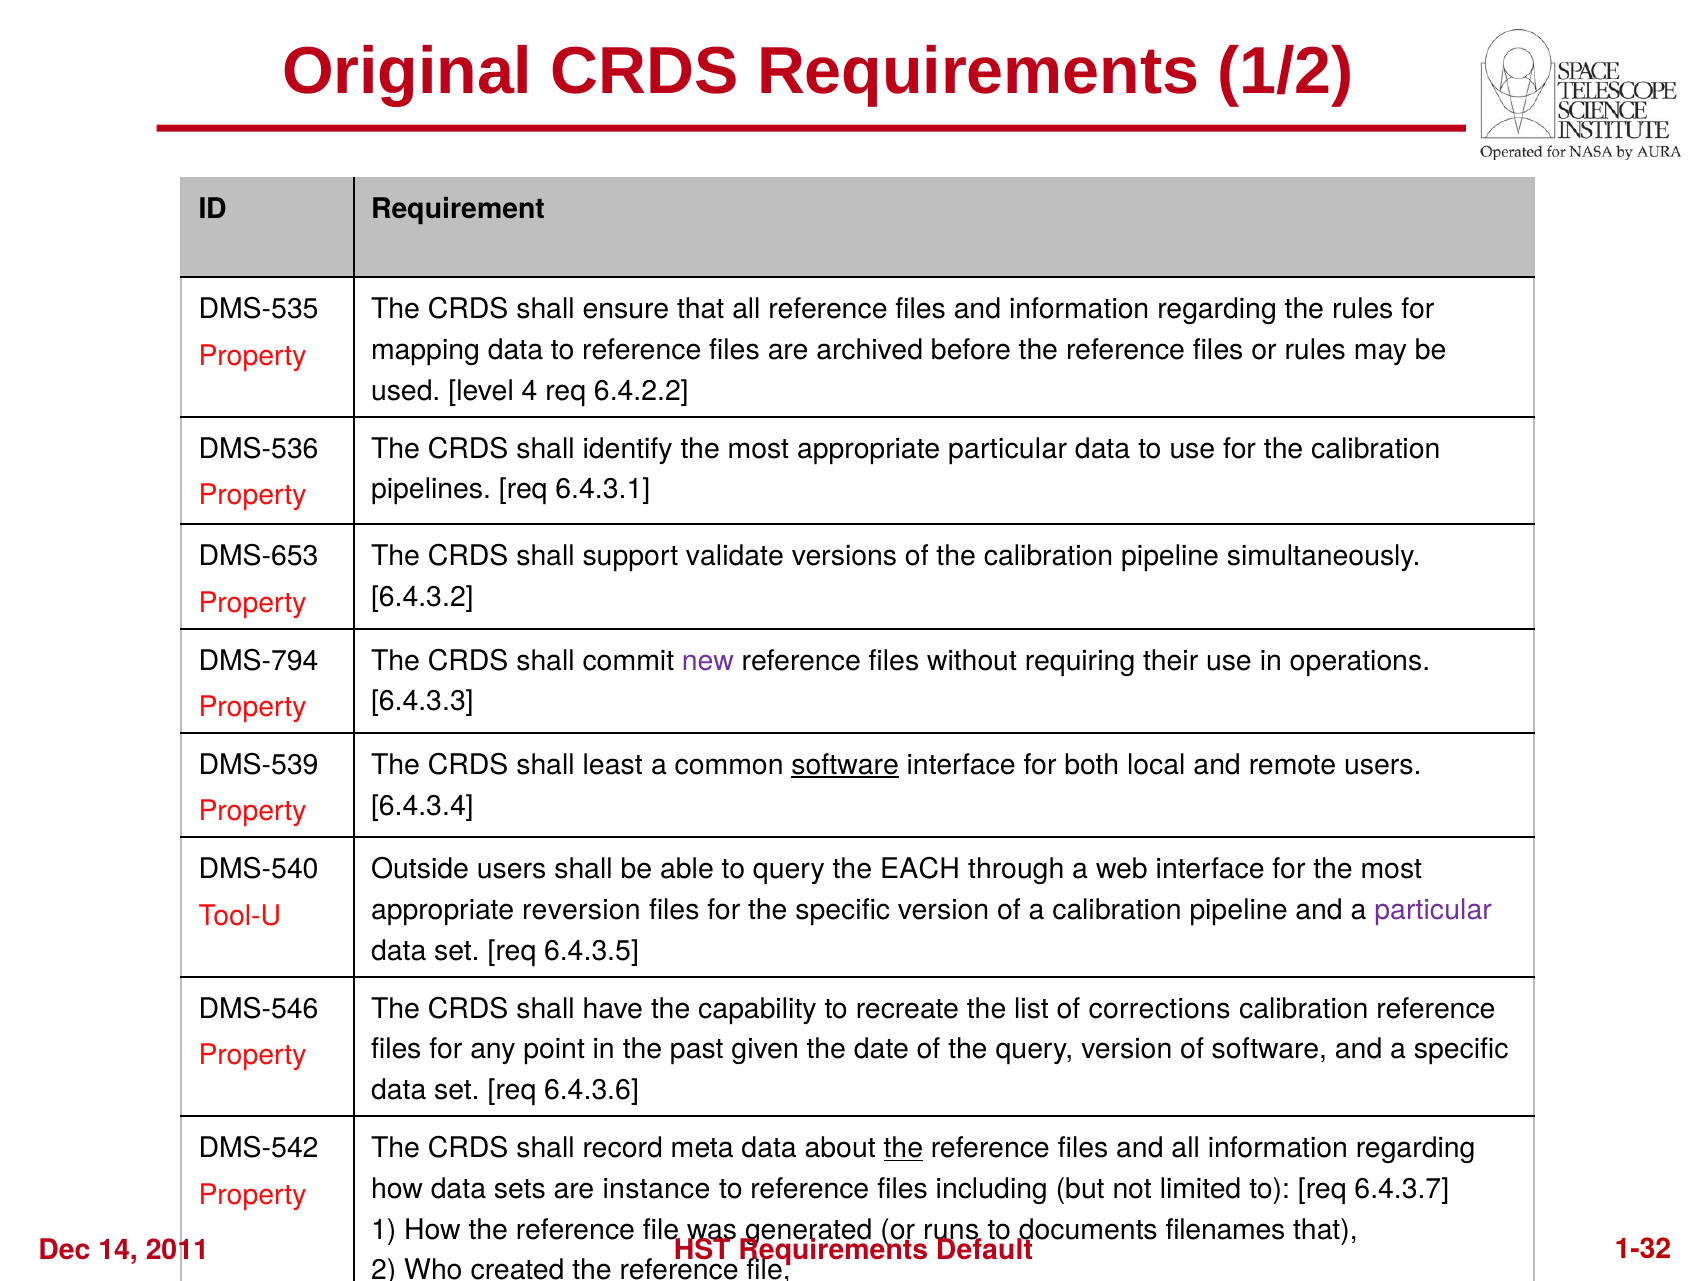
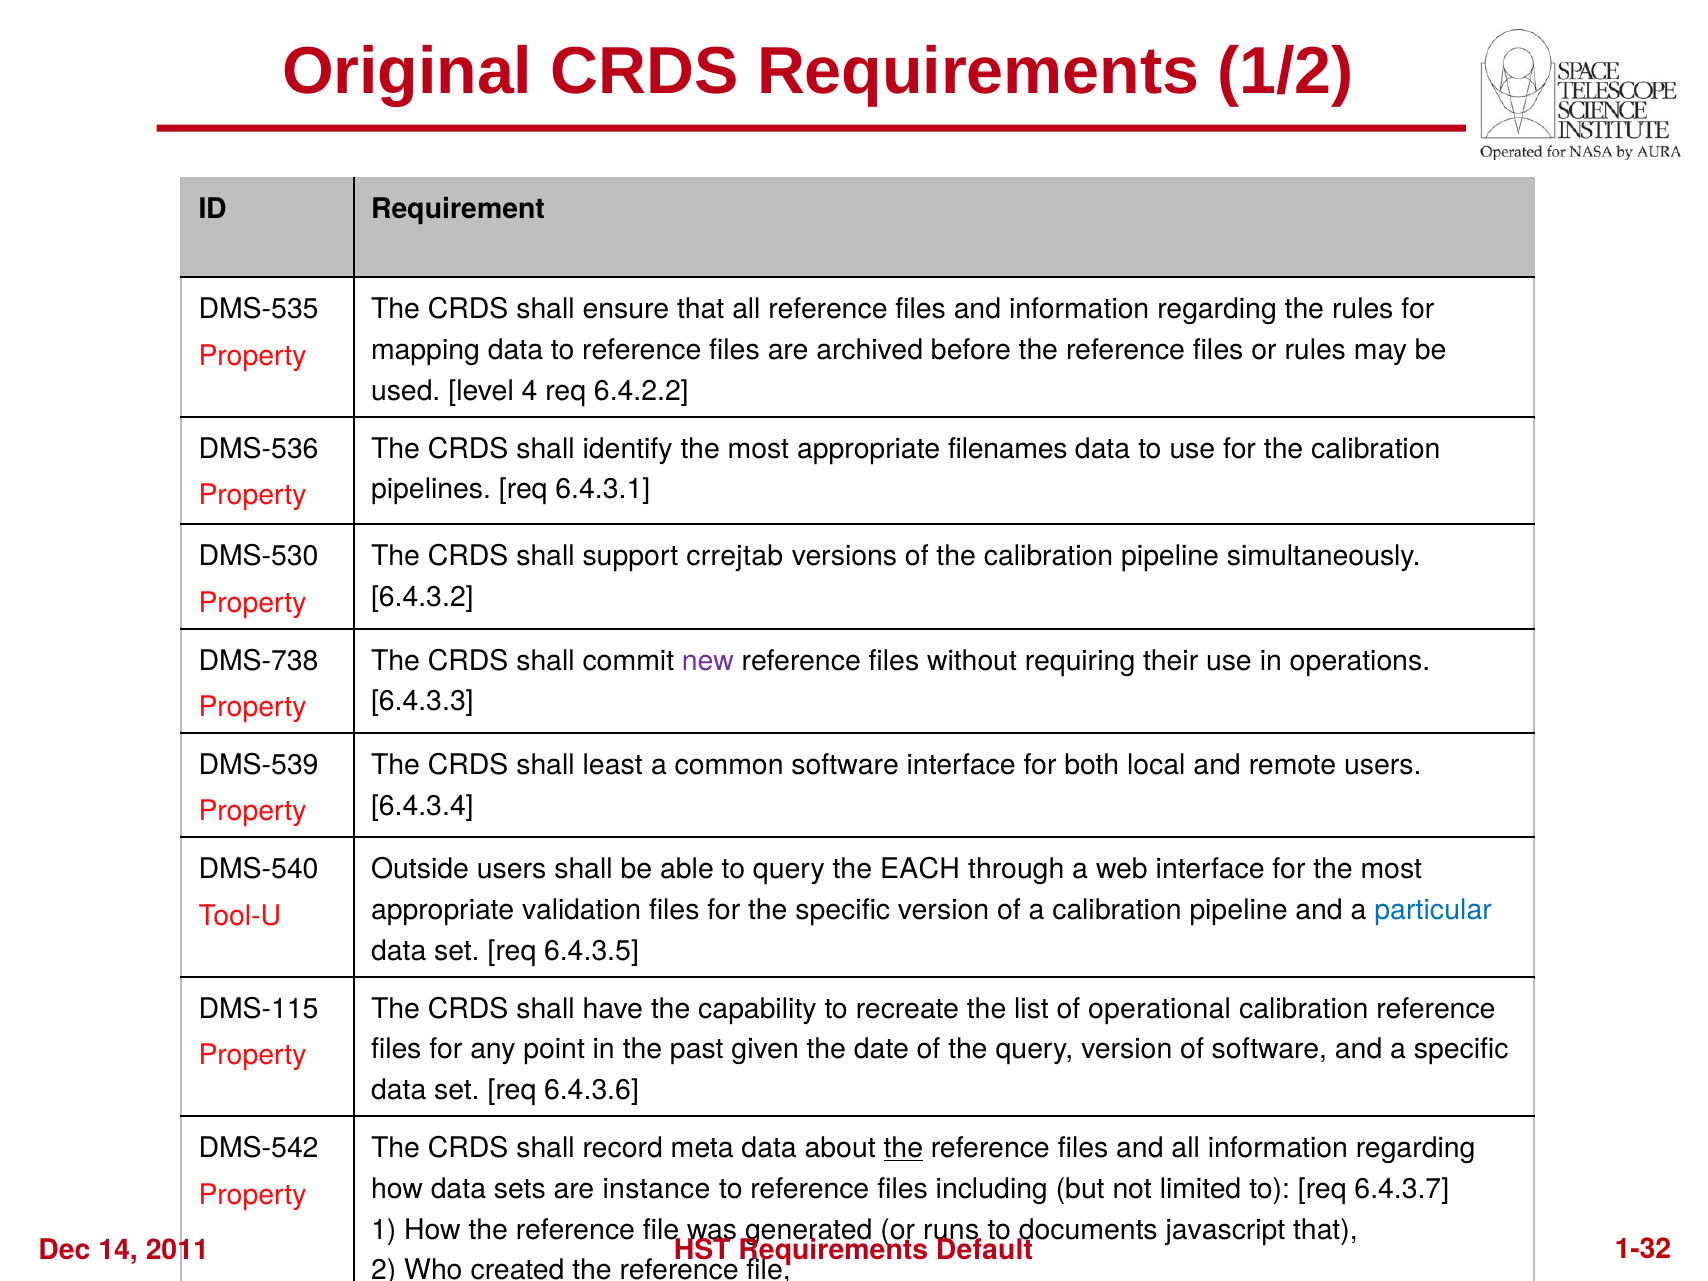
appropriate particular: particular -> filenames (1008, 449)
DMS-653: DMS-653 -> DMS-530 (259, 556)
validate: validate -> crrejtab (735, 556)
DMS-794: DMS-794 -> DMS-738 (259, 661)
software underline: present -> none (845, 765)
reversion: reversion -> validation (582, 910)
particular colour: purple -> blue (1433, 910)
DMS-546: DMS-546 -> DMS-115 (259, 1009)
corrections: corrections -> operational (1160, 1009)
filenames: filenames -> javascript (1225, 1230)
